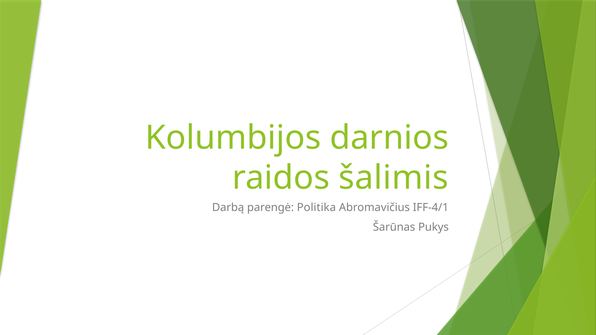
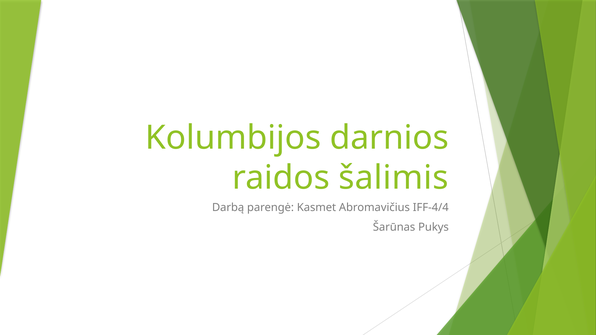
Politika: Politika -> Kasmet (316, 208)
IFF-4/1: IFF-4/1 -> IFF-4/4 (431, 208)
